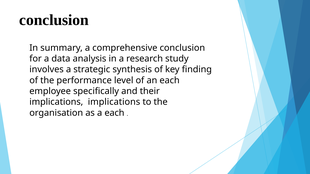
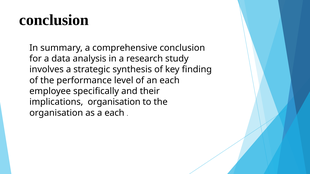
implications implications: implications -> organisation (114, 102)
